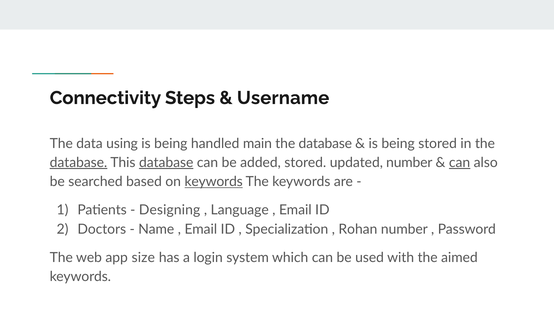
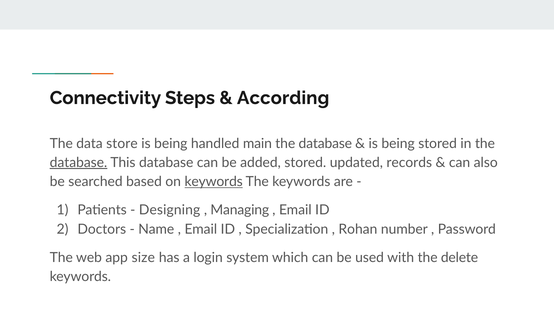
Username: Username -> According (283, 98)
using: using -> store (122, 143)
database underline: present -> none (166, 162)
updated number: number -> records (409, 162)
can underline: present -> none (460, 162)
Language: Language -> Managing (240, 210)
aimed: aimed -> delete (459, 257)
